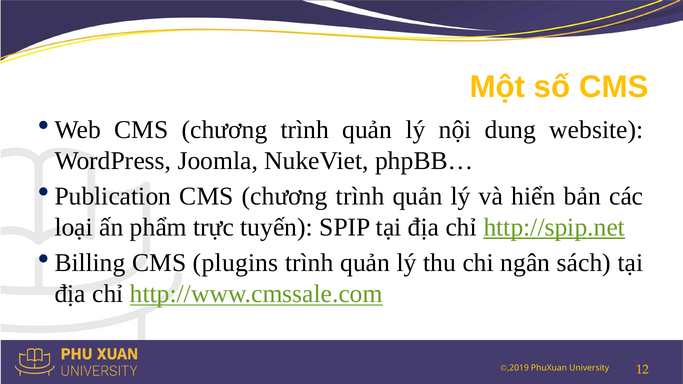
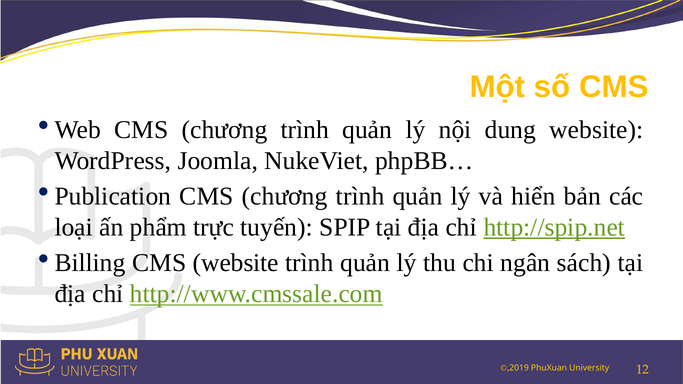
CMS plugins: plugins -> website (236, 263)
